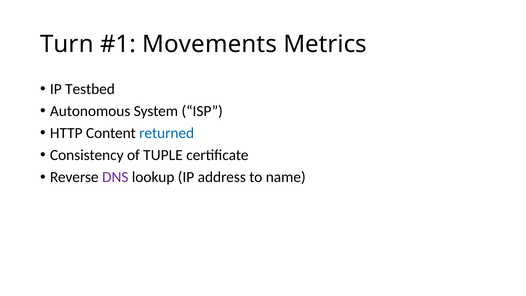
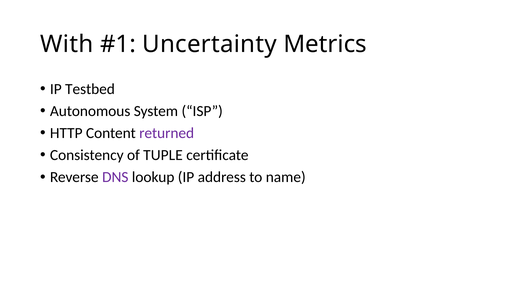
Turn: Turn -> With (67, 44)
Movements: Movements -> Uncertainty (209, 44)
returned colour: blue -> purple (167, 133)
